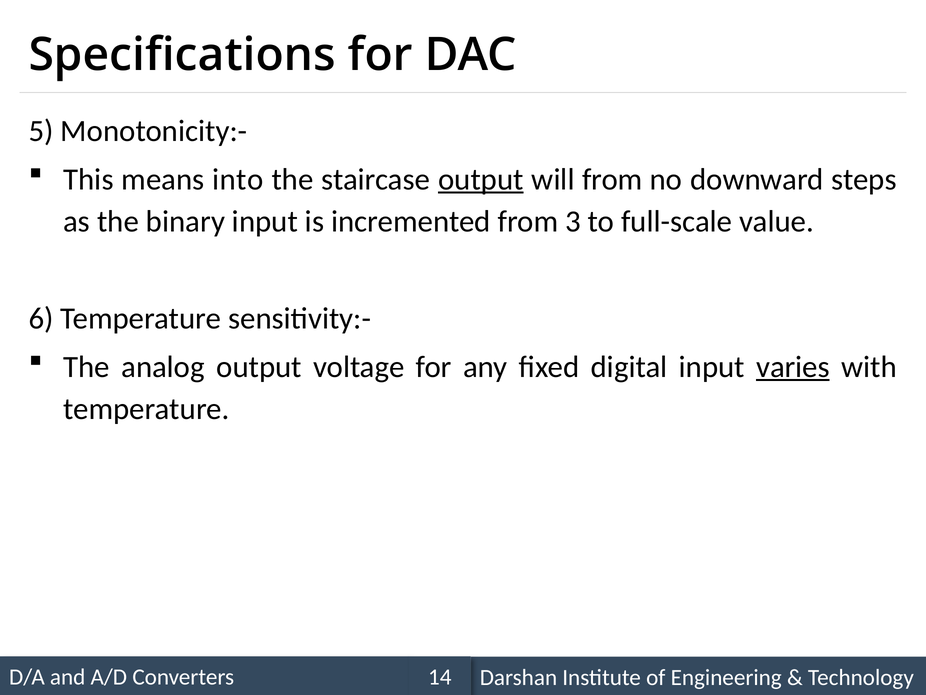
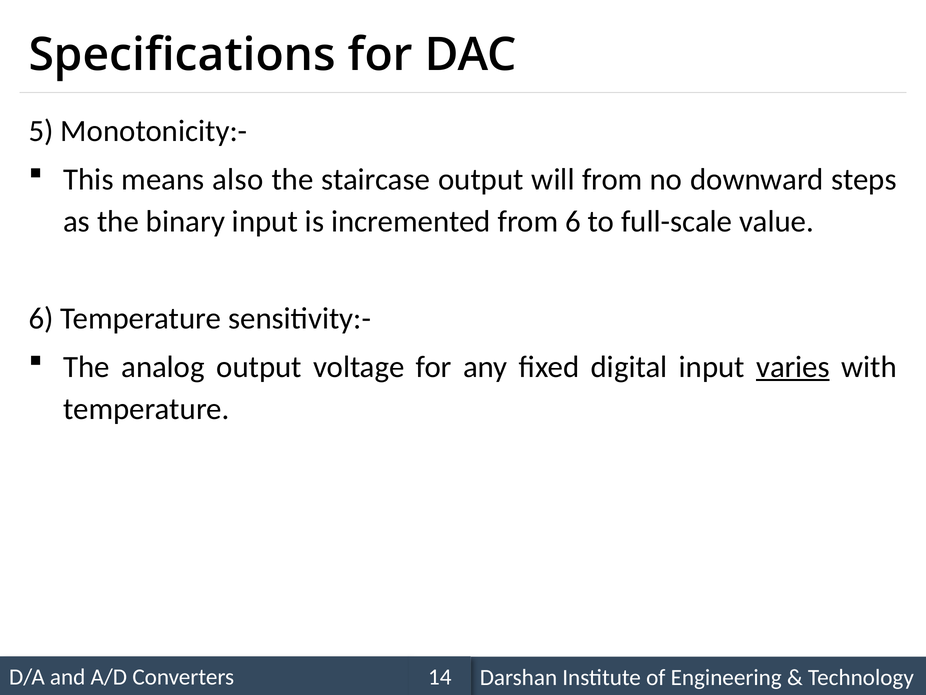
into: into -> also (238, 179)
output underline: present -> none (481, 179)
from 3: 3 -> 6 (573, 221)
